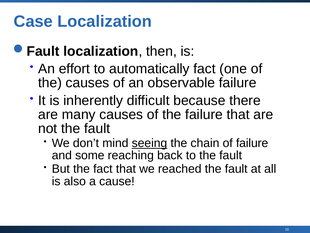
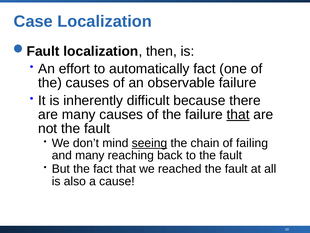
that underline: none -> present (238, 114)
of failure: failure -> failing (252, 143)
and some: some -> many (90, 155)
